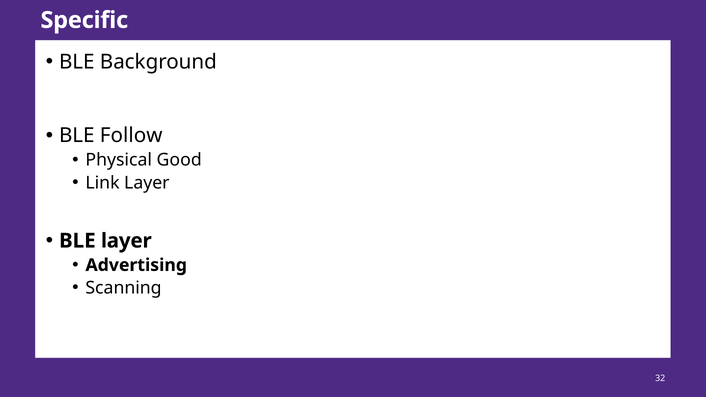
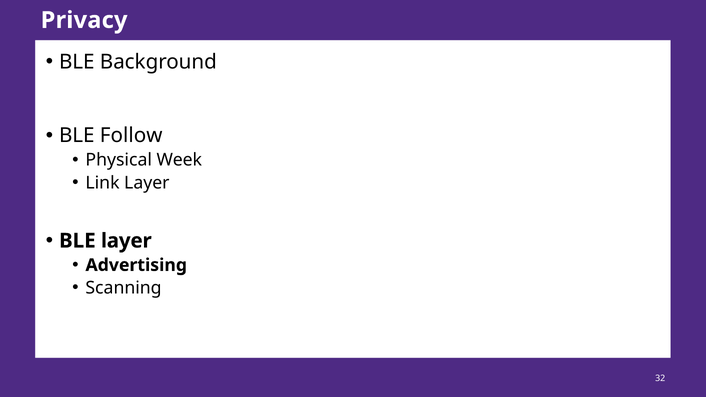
Specific: Specific -> Privacy (84, 20)
Good: Good -> Week (179, 160)
